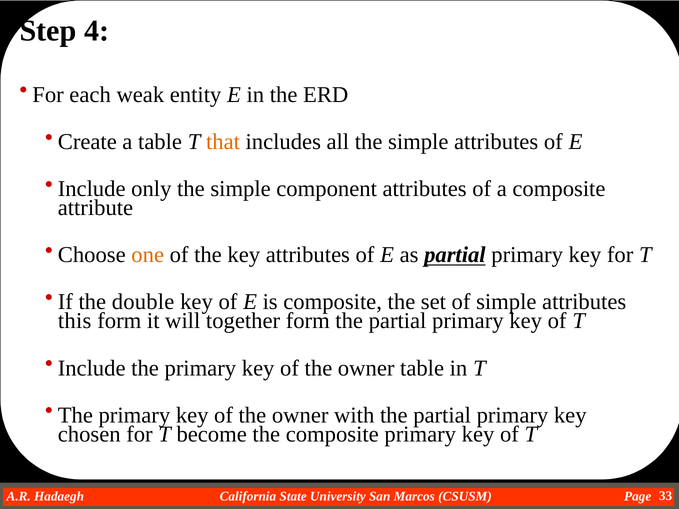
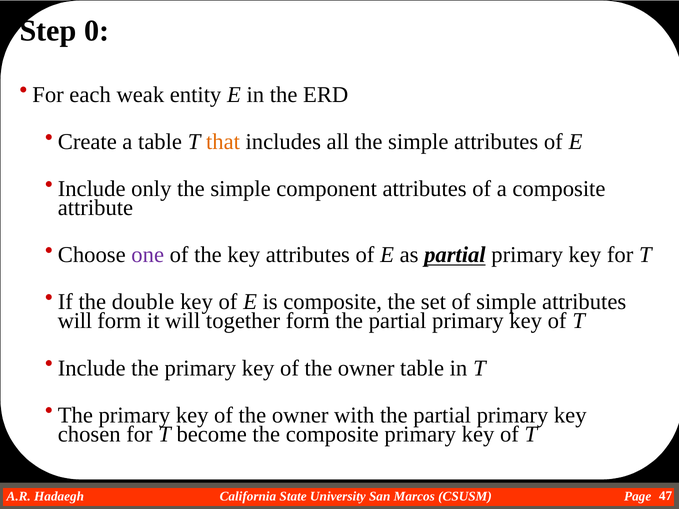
4: 4 -> 0 (97, 31)
one colour: orange -> purple (148, 255)
this: this -> will (75, 321)
33: 33 -> 47 (666, 496)
